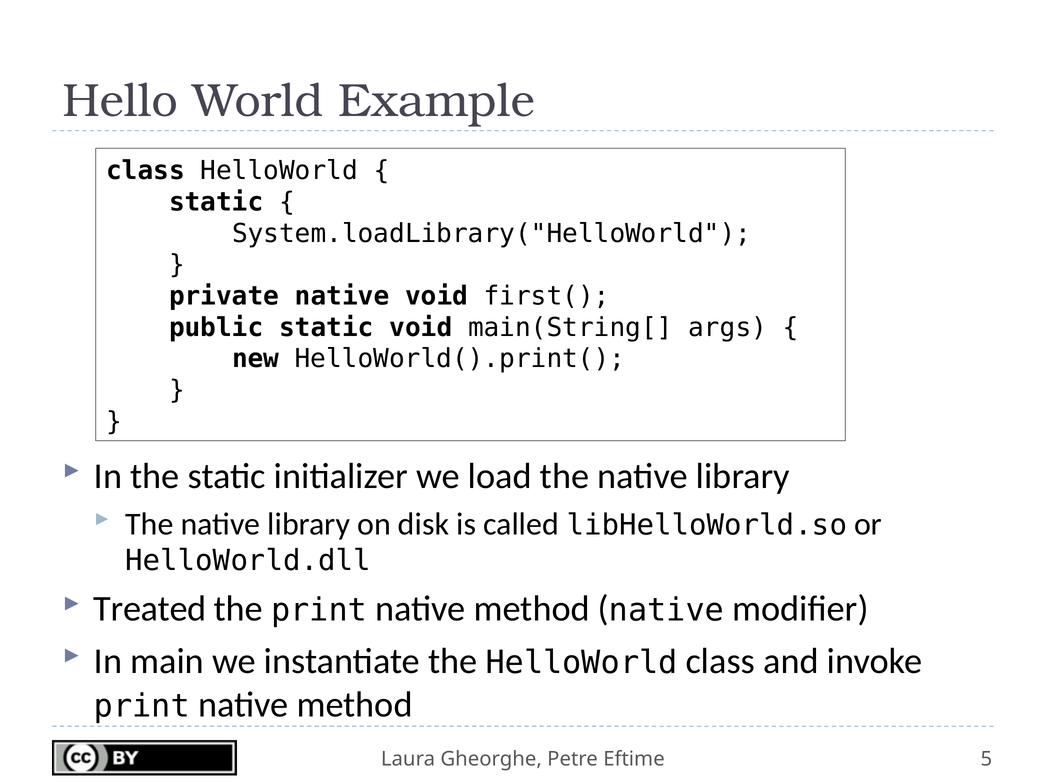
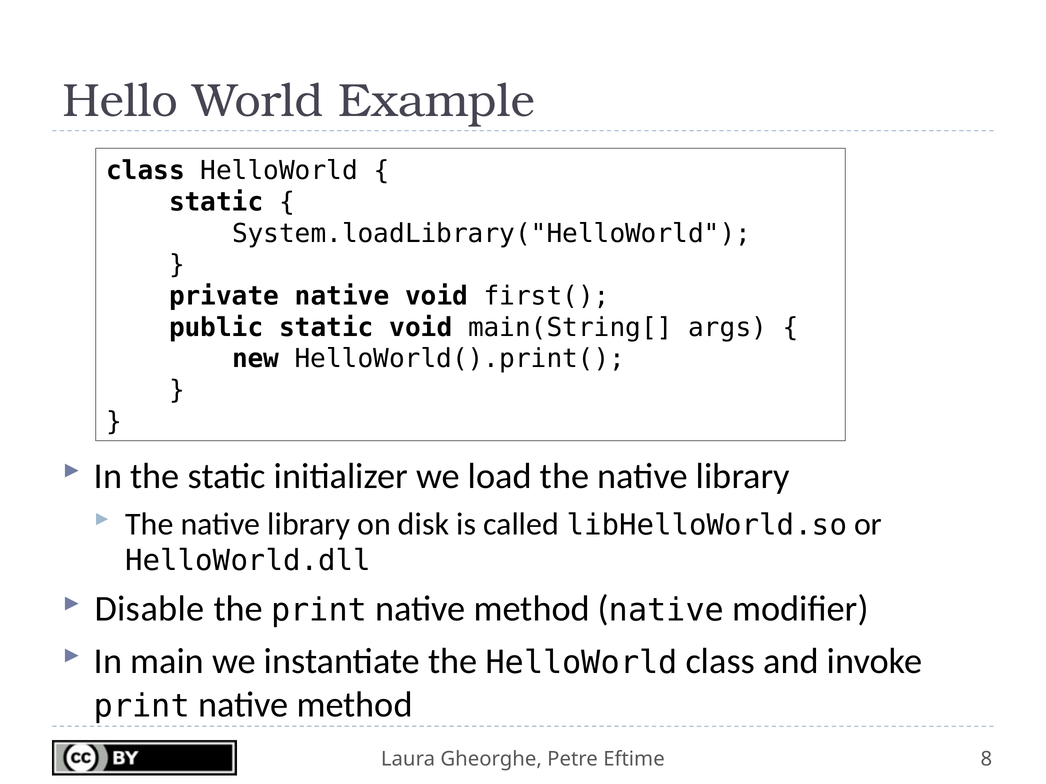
Treated: Treated -> Disable (150, 609)
5: 5 -> 8 (986, 760)
